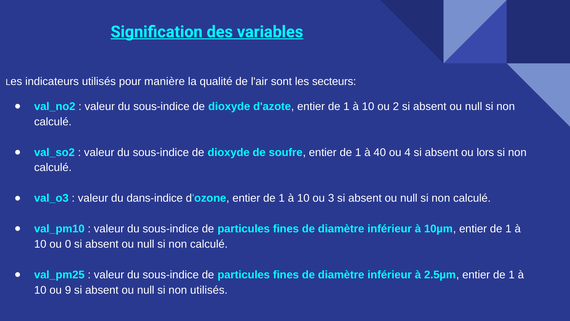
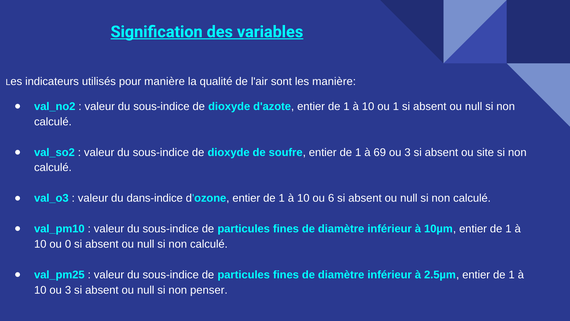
les secteurs: secteurs -> manière (334, 82)
ou 2: 2 -> 1 (396, 106)
40: 40 -> 69 (380, 152)
4: 4 -> 3 (408, 152)
lors: lors -> site (485, 152)
3: 3 -> 6 (331, 198)
10 ou 9: 9 -> 3 (68, 290)
non utilisés: utilisés -> penser (209, 290)
